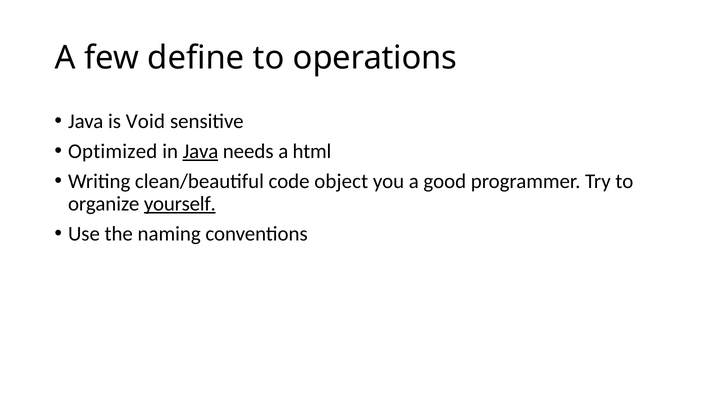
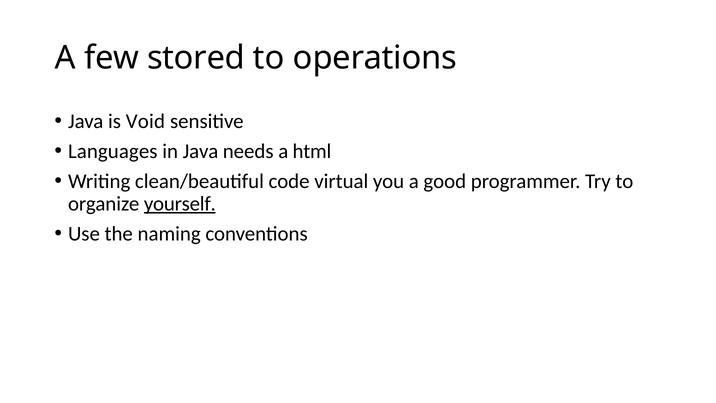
define: define -> stored (196, 58)
Optimized: Optimized -> Languages (113, 151)
Java underline: present -> none (201, 151)
object: object -> virtual (341, 181)
